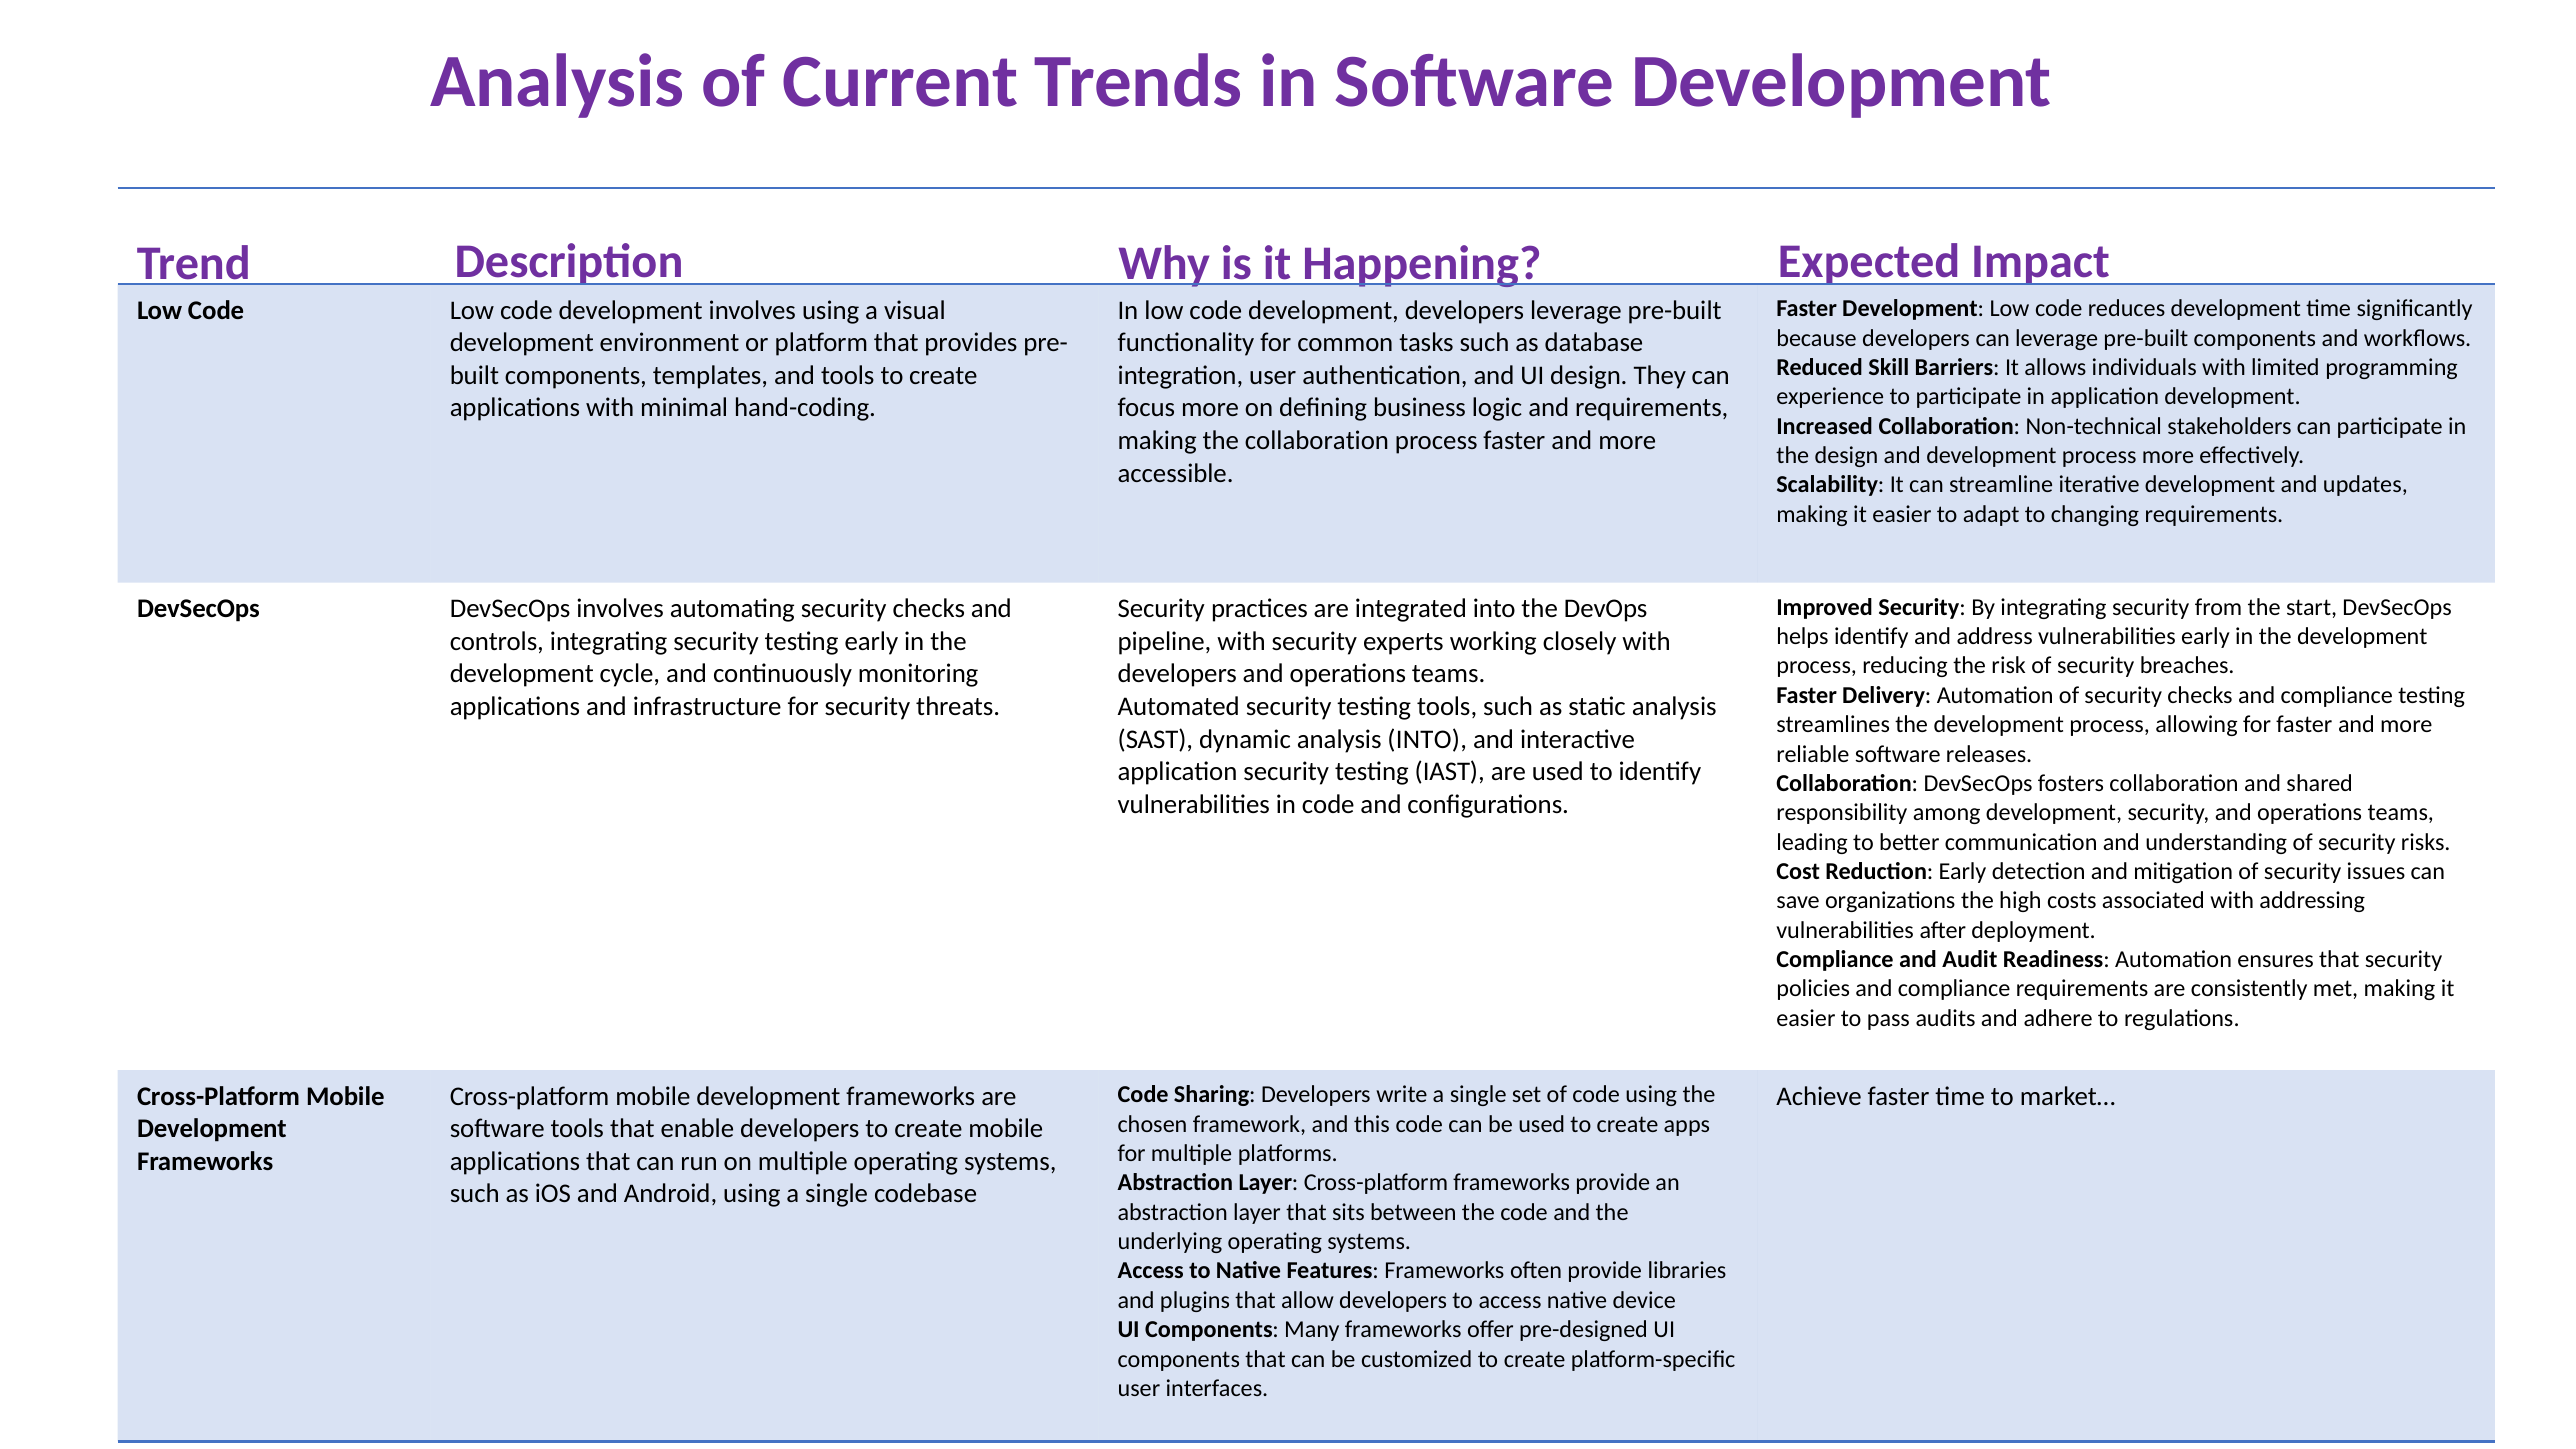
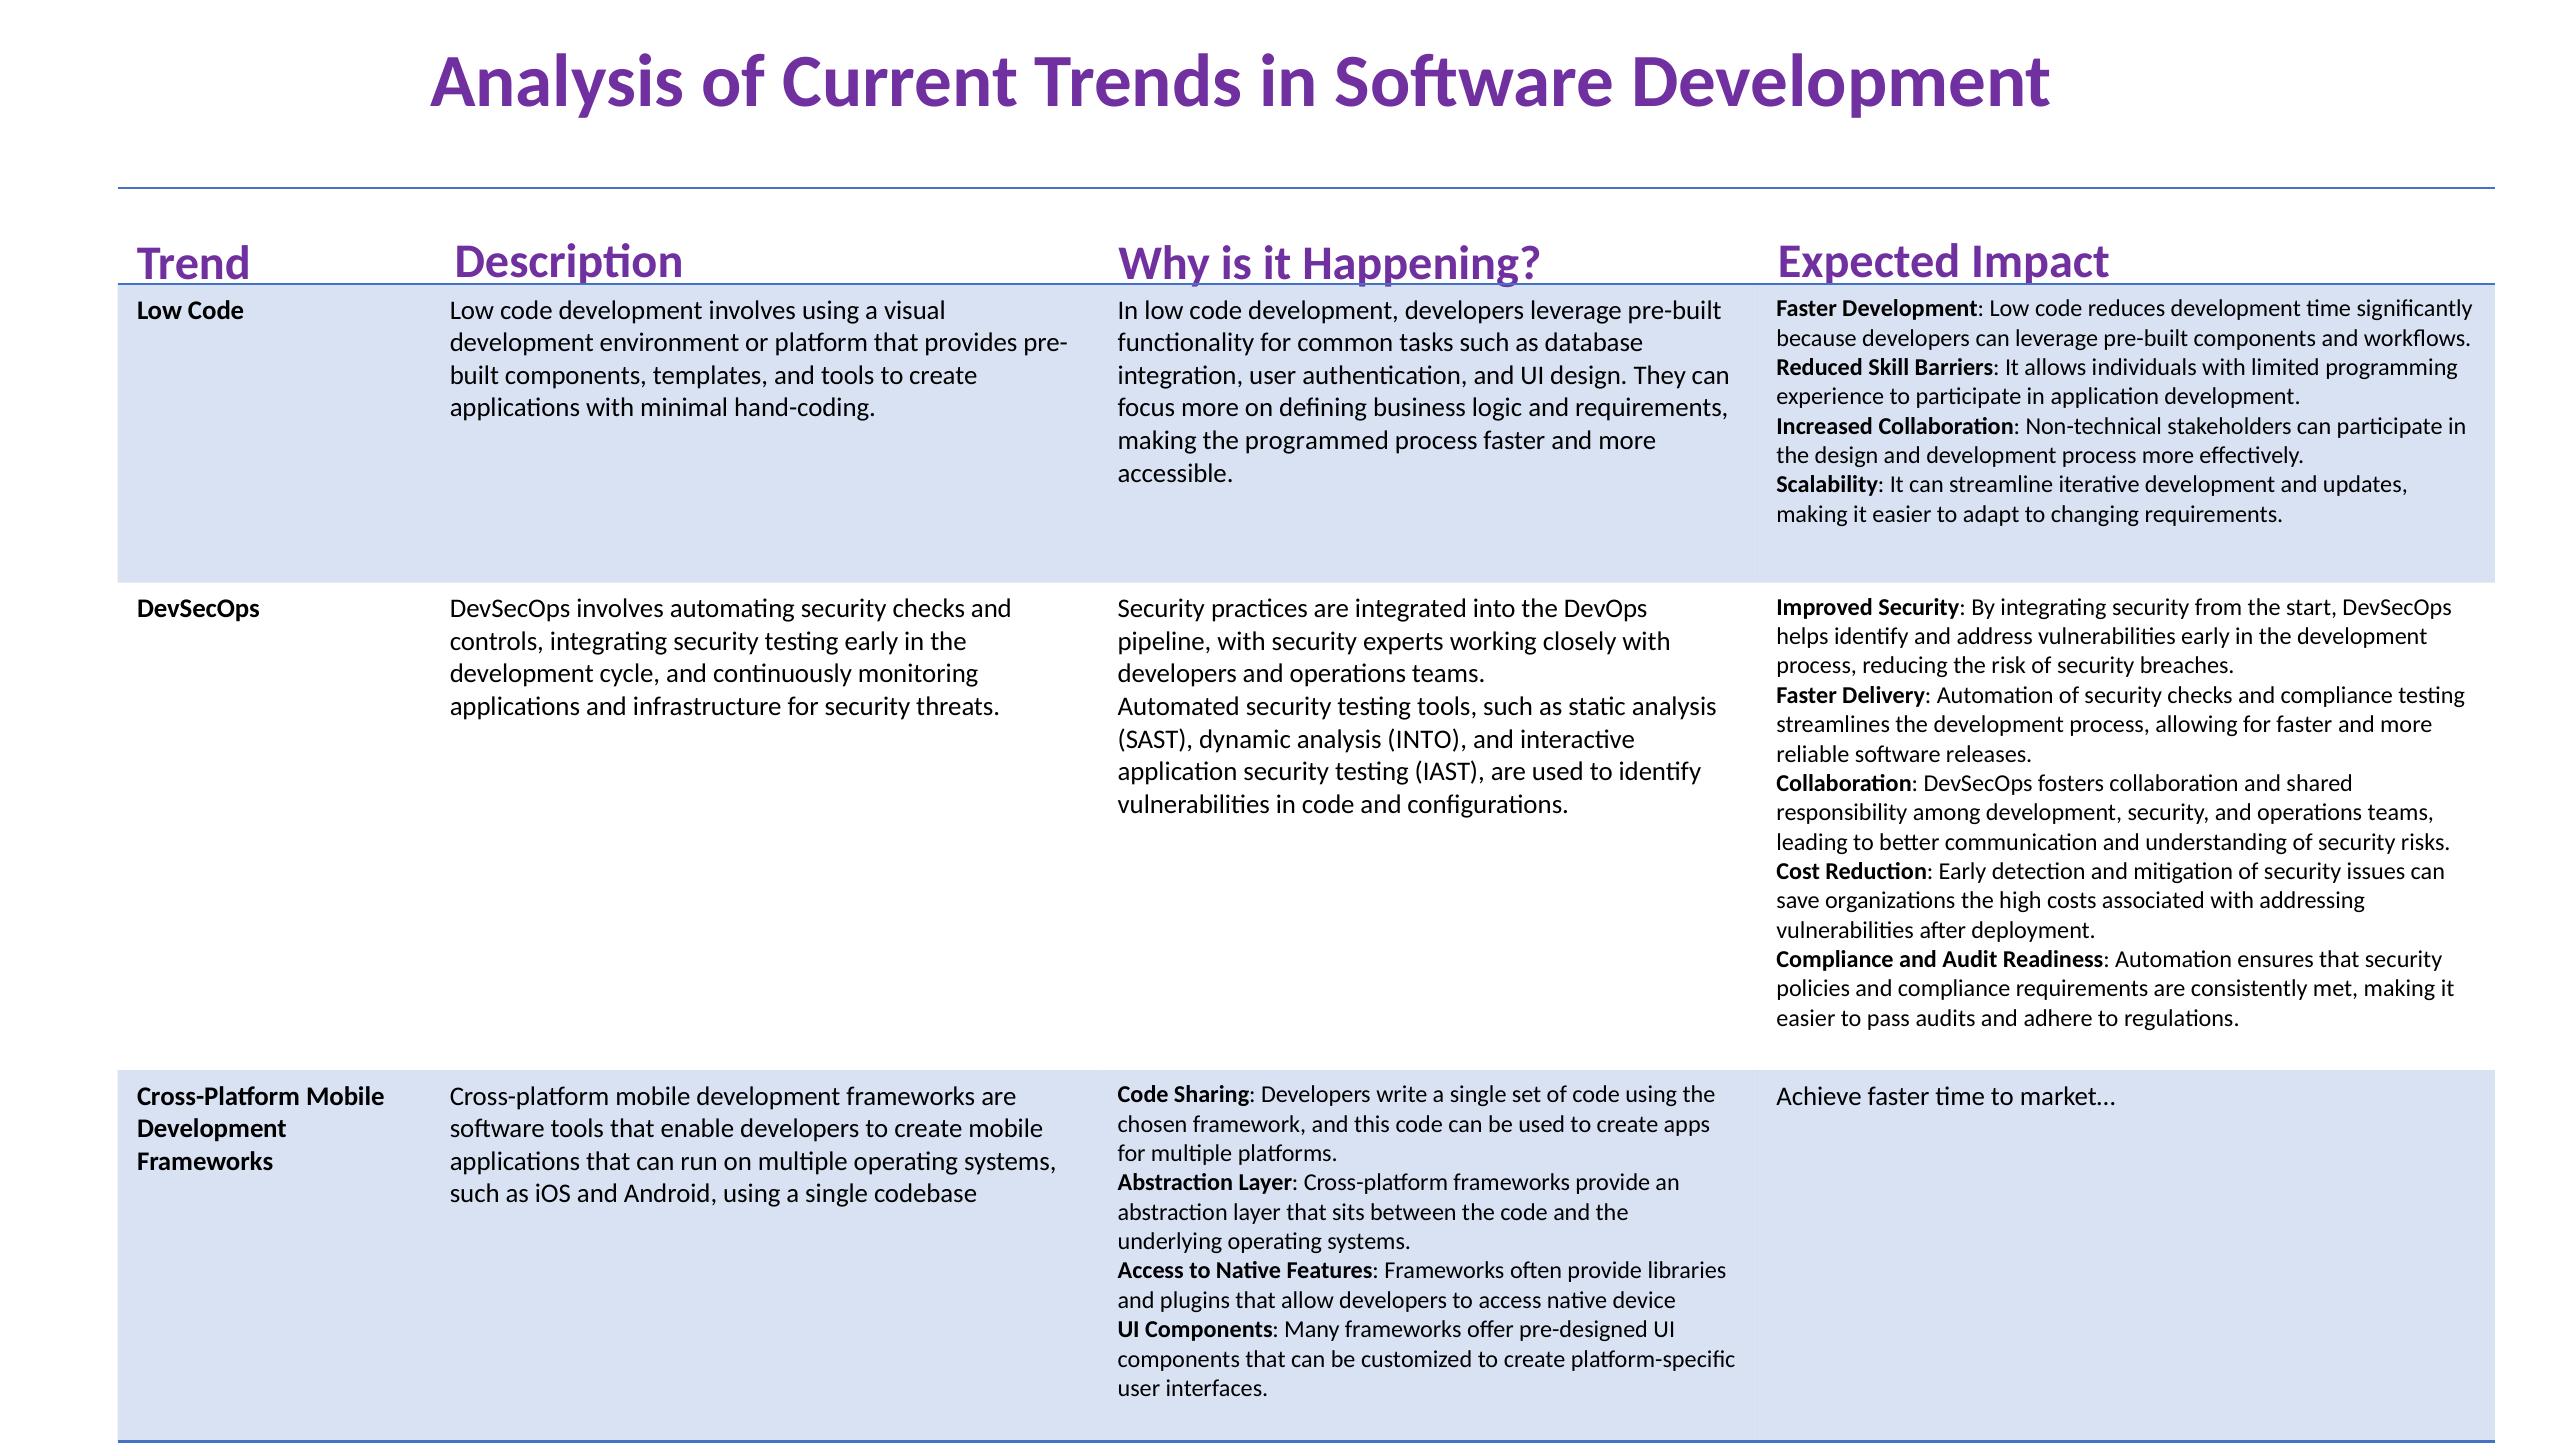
the collaboration: collaboration -> programmed (1317, 441)
